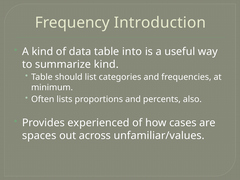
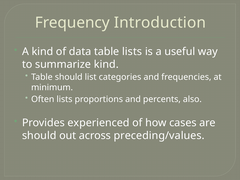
table into: into -> lists (132, 52)
spaces: spaces -> should (39, 136)
unfamiliar/values: unfamiliar/values -> preceding/values (159, 136)
